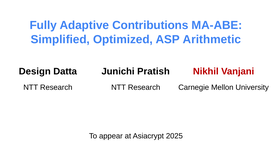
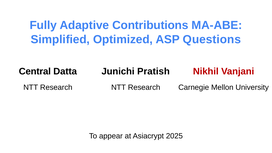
Arithmetic: Arithmetic -> Questions (212, 39)
Design: Design -> Central (35, 71)
